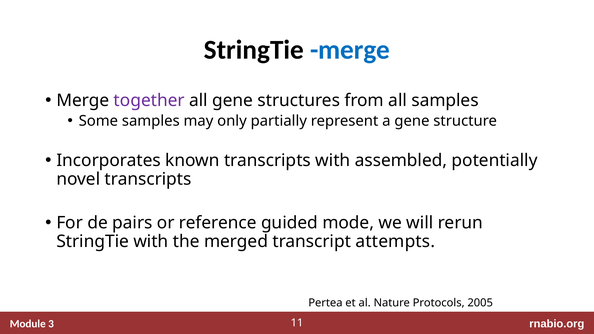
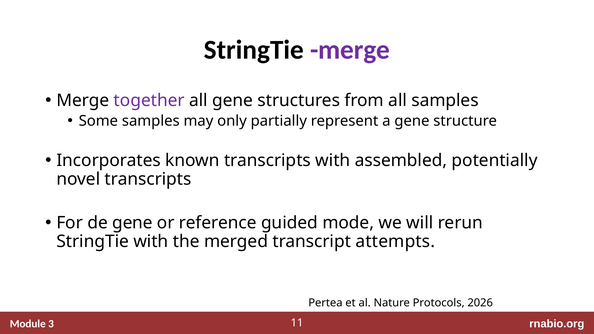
merge colour: blue -> purple (350, 50)
de pairs: pairs -> gene (132, 223)
2005: 2005 -> 2026 (480, 303)
